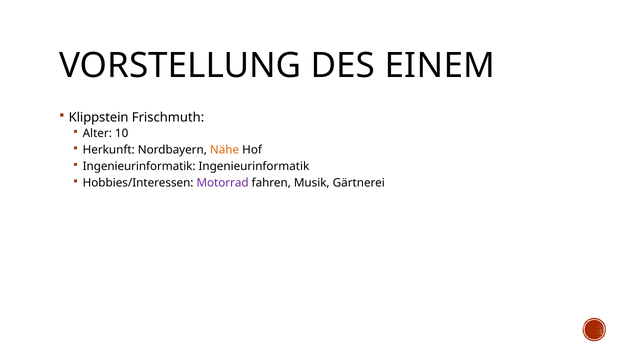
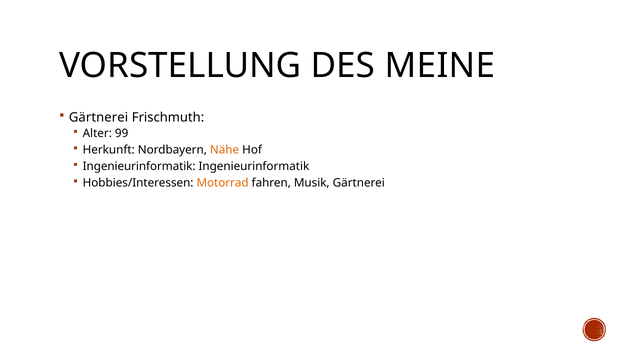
EINEM: EINEM -> MEINE (440, 66)
Klippstein: Klippstein -> Gärtnerei (98, 118)
10: 10 -> 99 (122, 134)
Motorrad colour: purple -> orange (223, 183)
